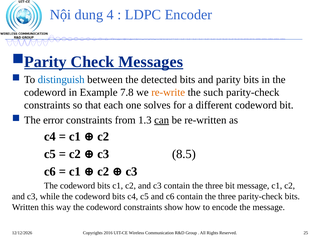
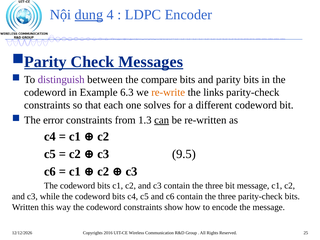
dung underline: none -> present (89, 15)
distinguish colour: blue -> purple (61, 80)
detected: detected -> compare (159, 80)
7.8: 7.8 -> 6.3 (127, 92)
such: such -> links (213, 92)
8.5: 8.5 -> 9.5 (184, 154)
